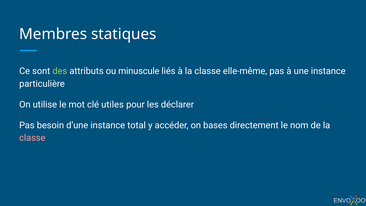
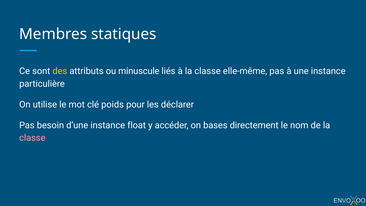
des colour: light green -> yellow (60, 71)
utiles: utiles -> poids (113, 104)
total: total -> float (137, 125)
